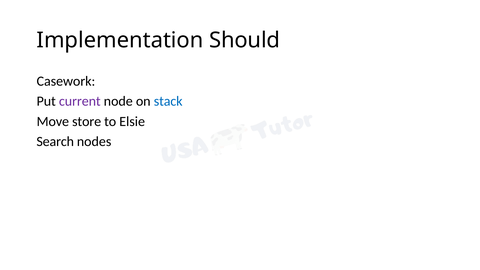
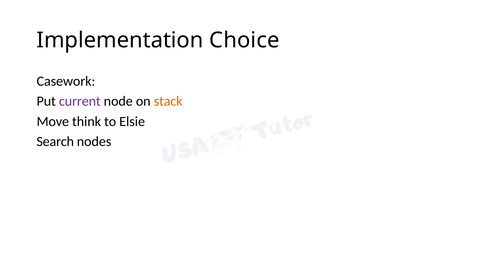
Should: Should -> Choice (244, 40)
stack colour: blue -> orange (168, 101)
store: store -> think (87, 121)
